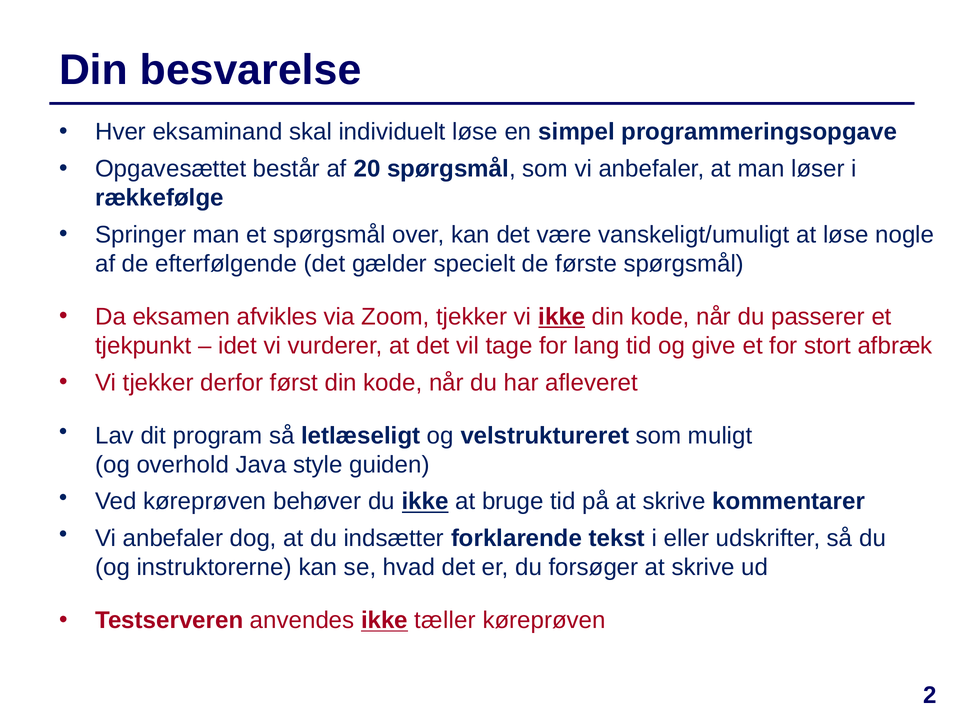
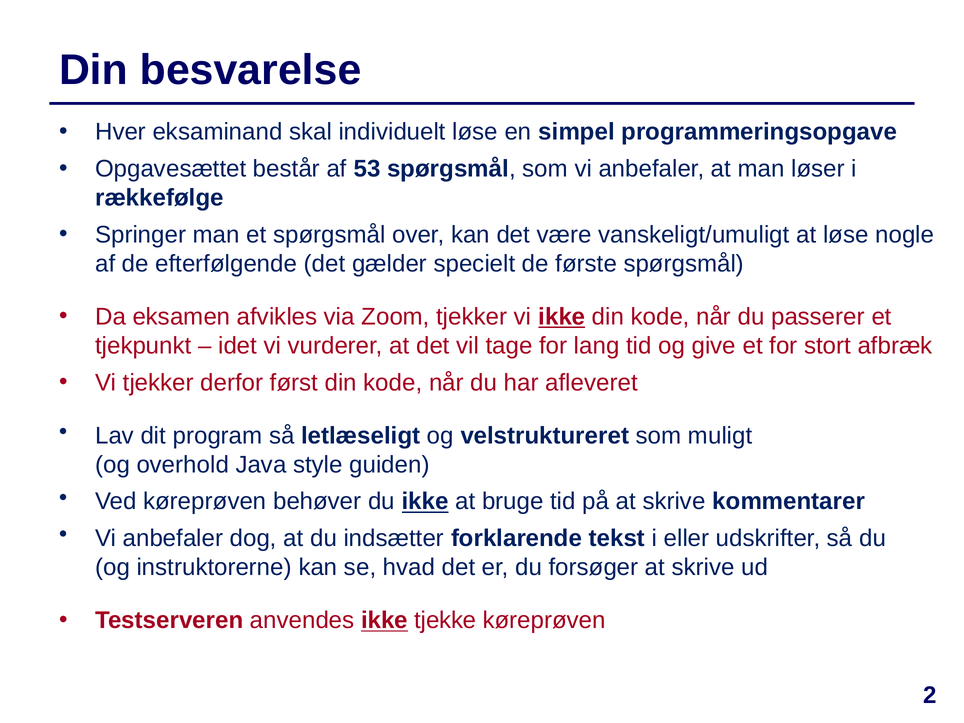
20: 20 -> 53 (367, 169)
tæller: tæller -> tjekke (445, 620)
